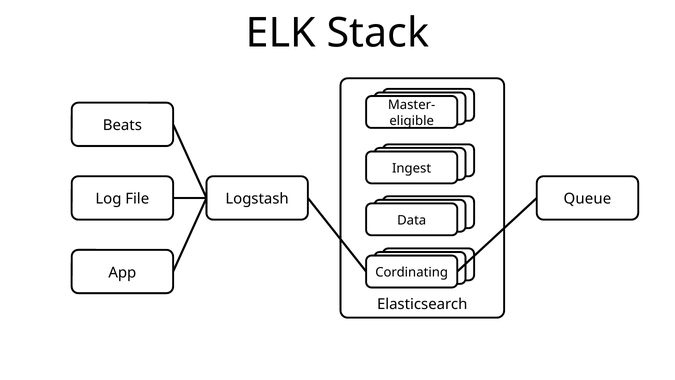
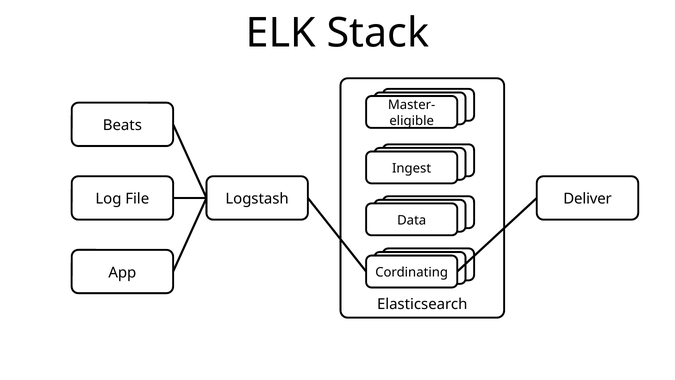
Queue: Queue -> Deliver (588, 199)
